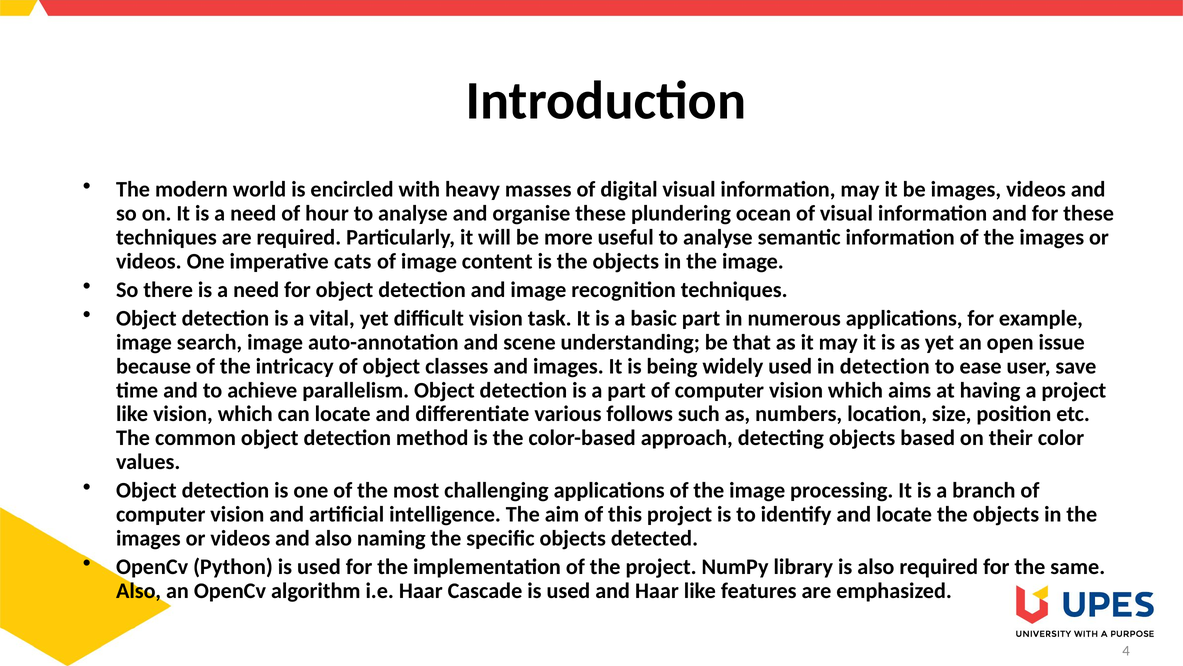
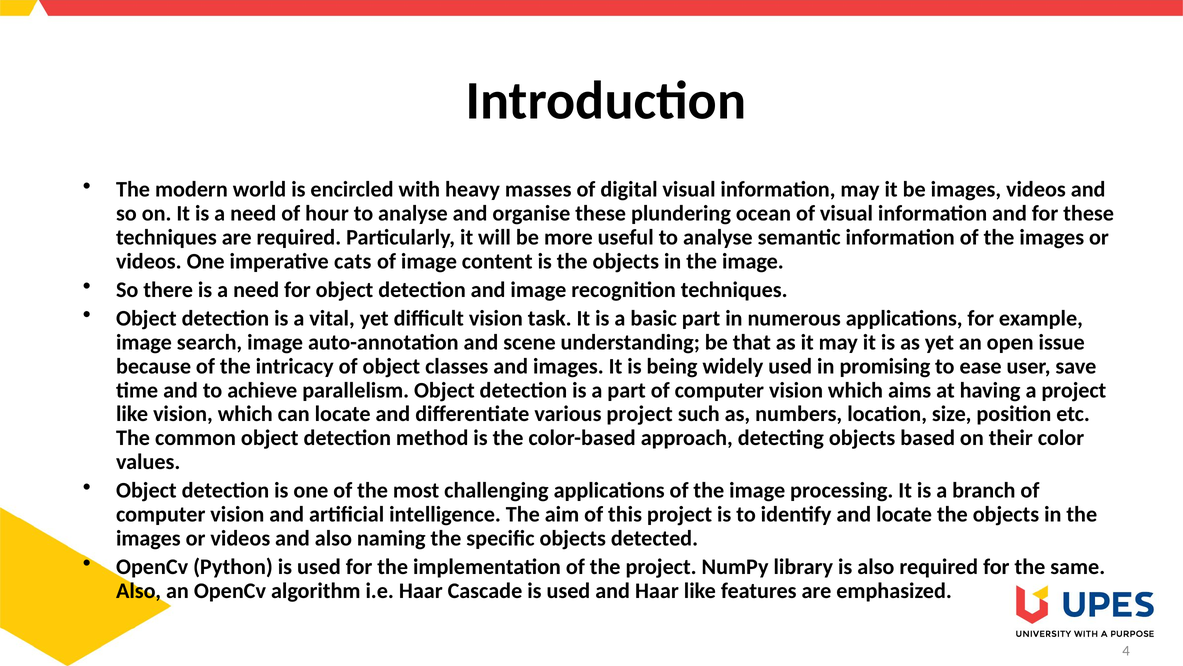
in detection: detection -> promising (885, 366)
various follows: follows -> project (640, 414)
